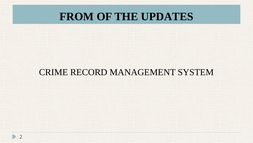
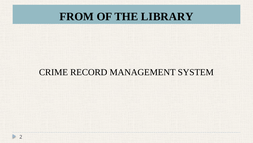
UPDATES: UPDATES -> LIBRARY (167, 16)
